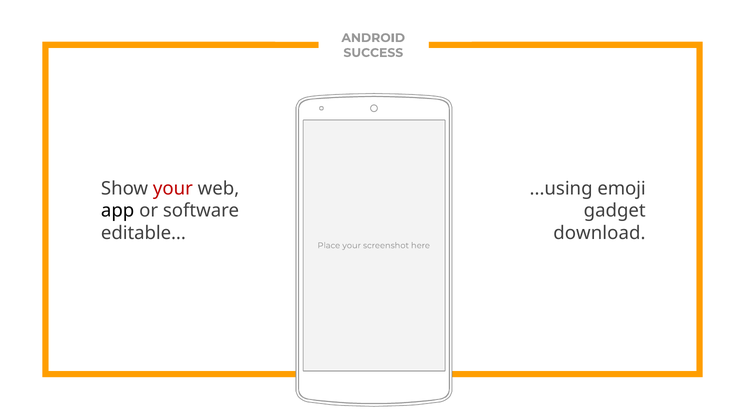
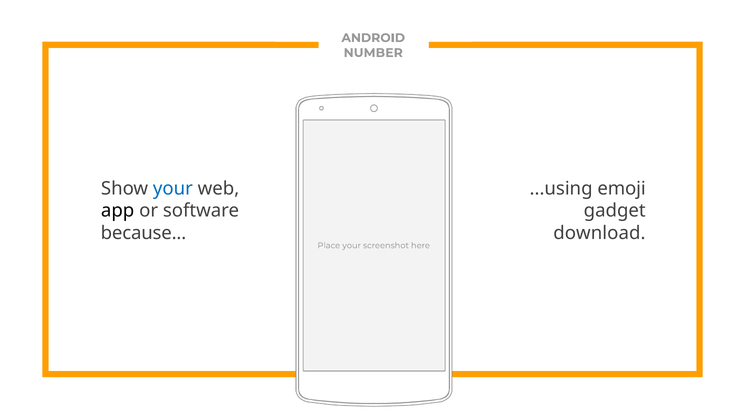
SUCCESS: SUCCESS -> NUMBER (373, 53)
your colour: red -> blue (173, 188)
editable: editable -> because (143, 233)
